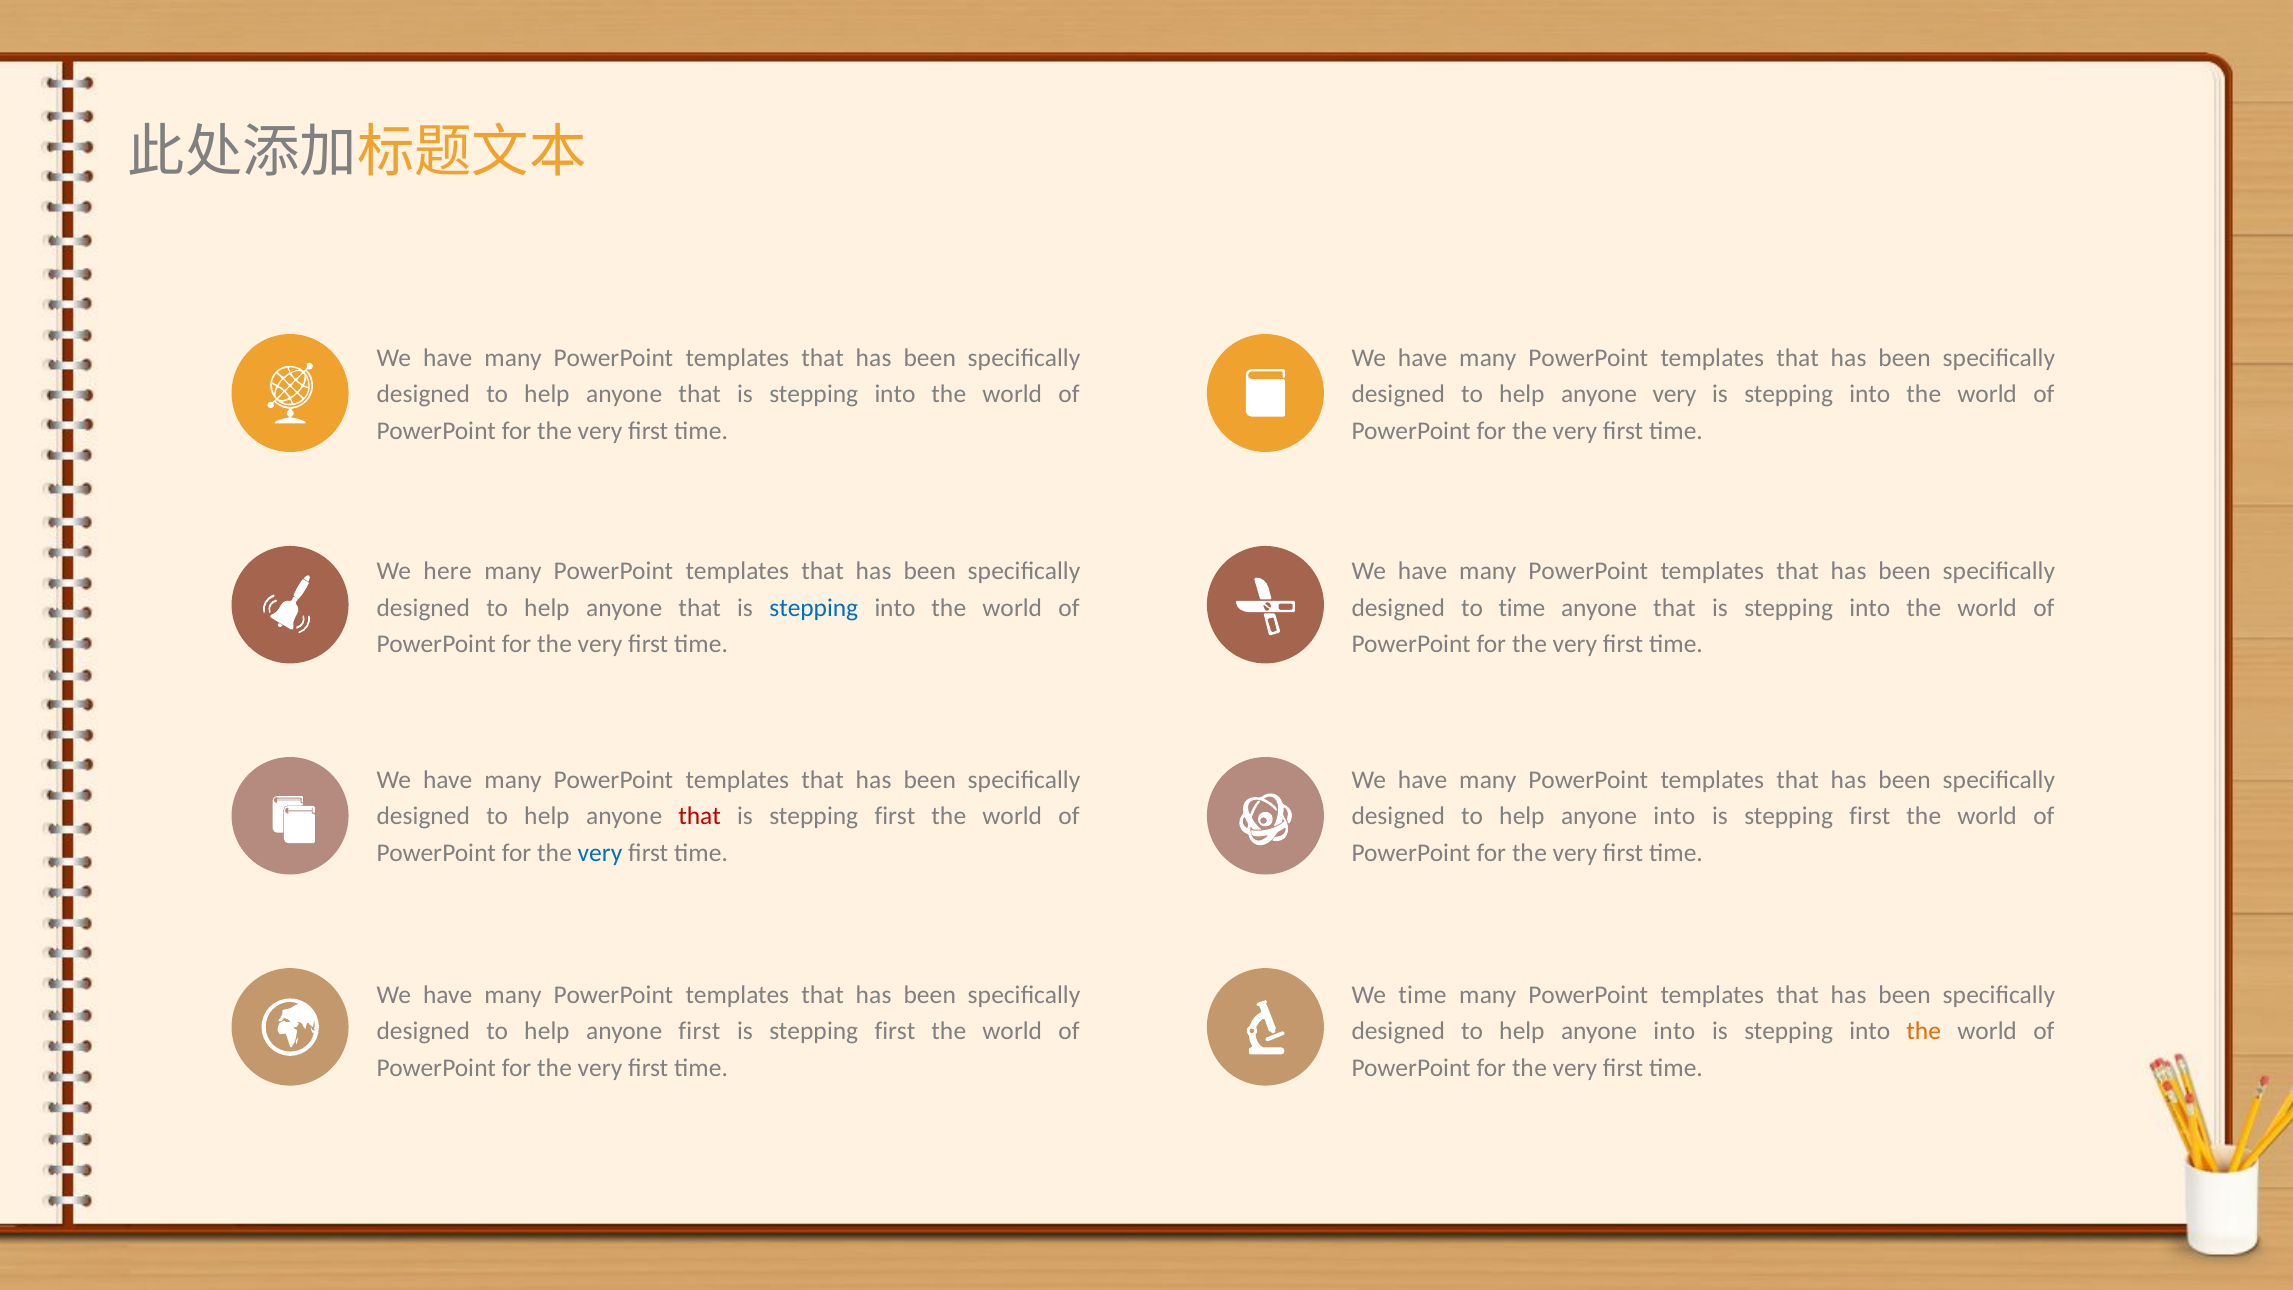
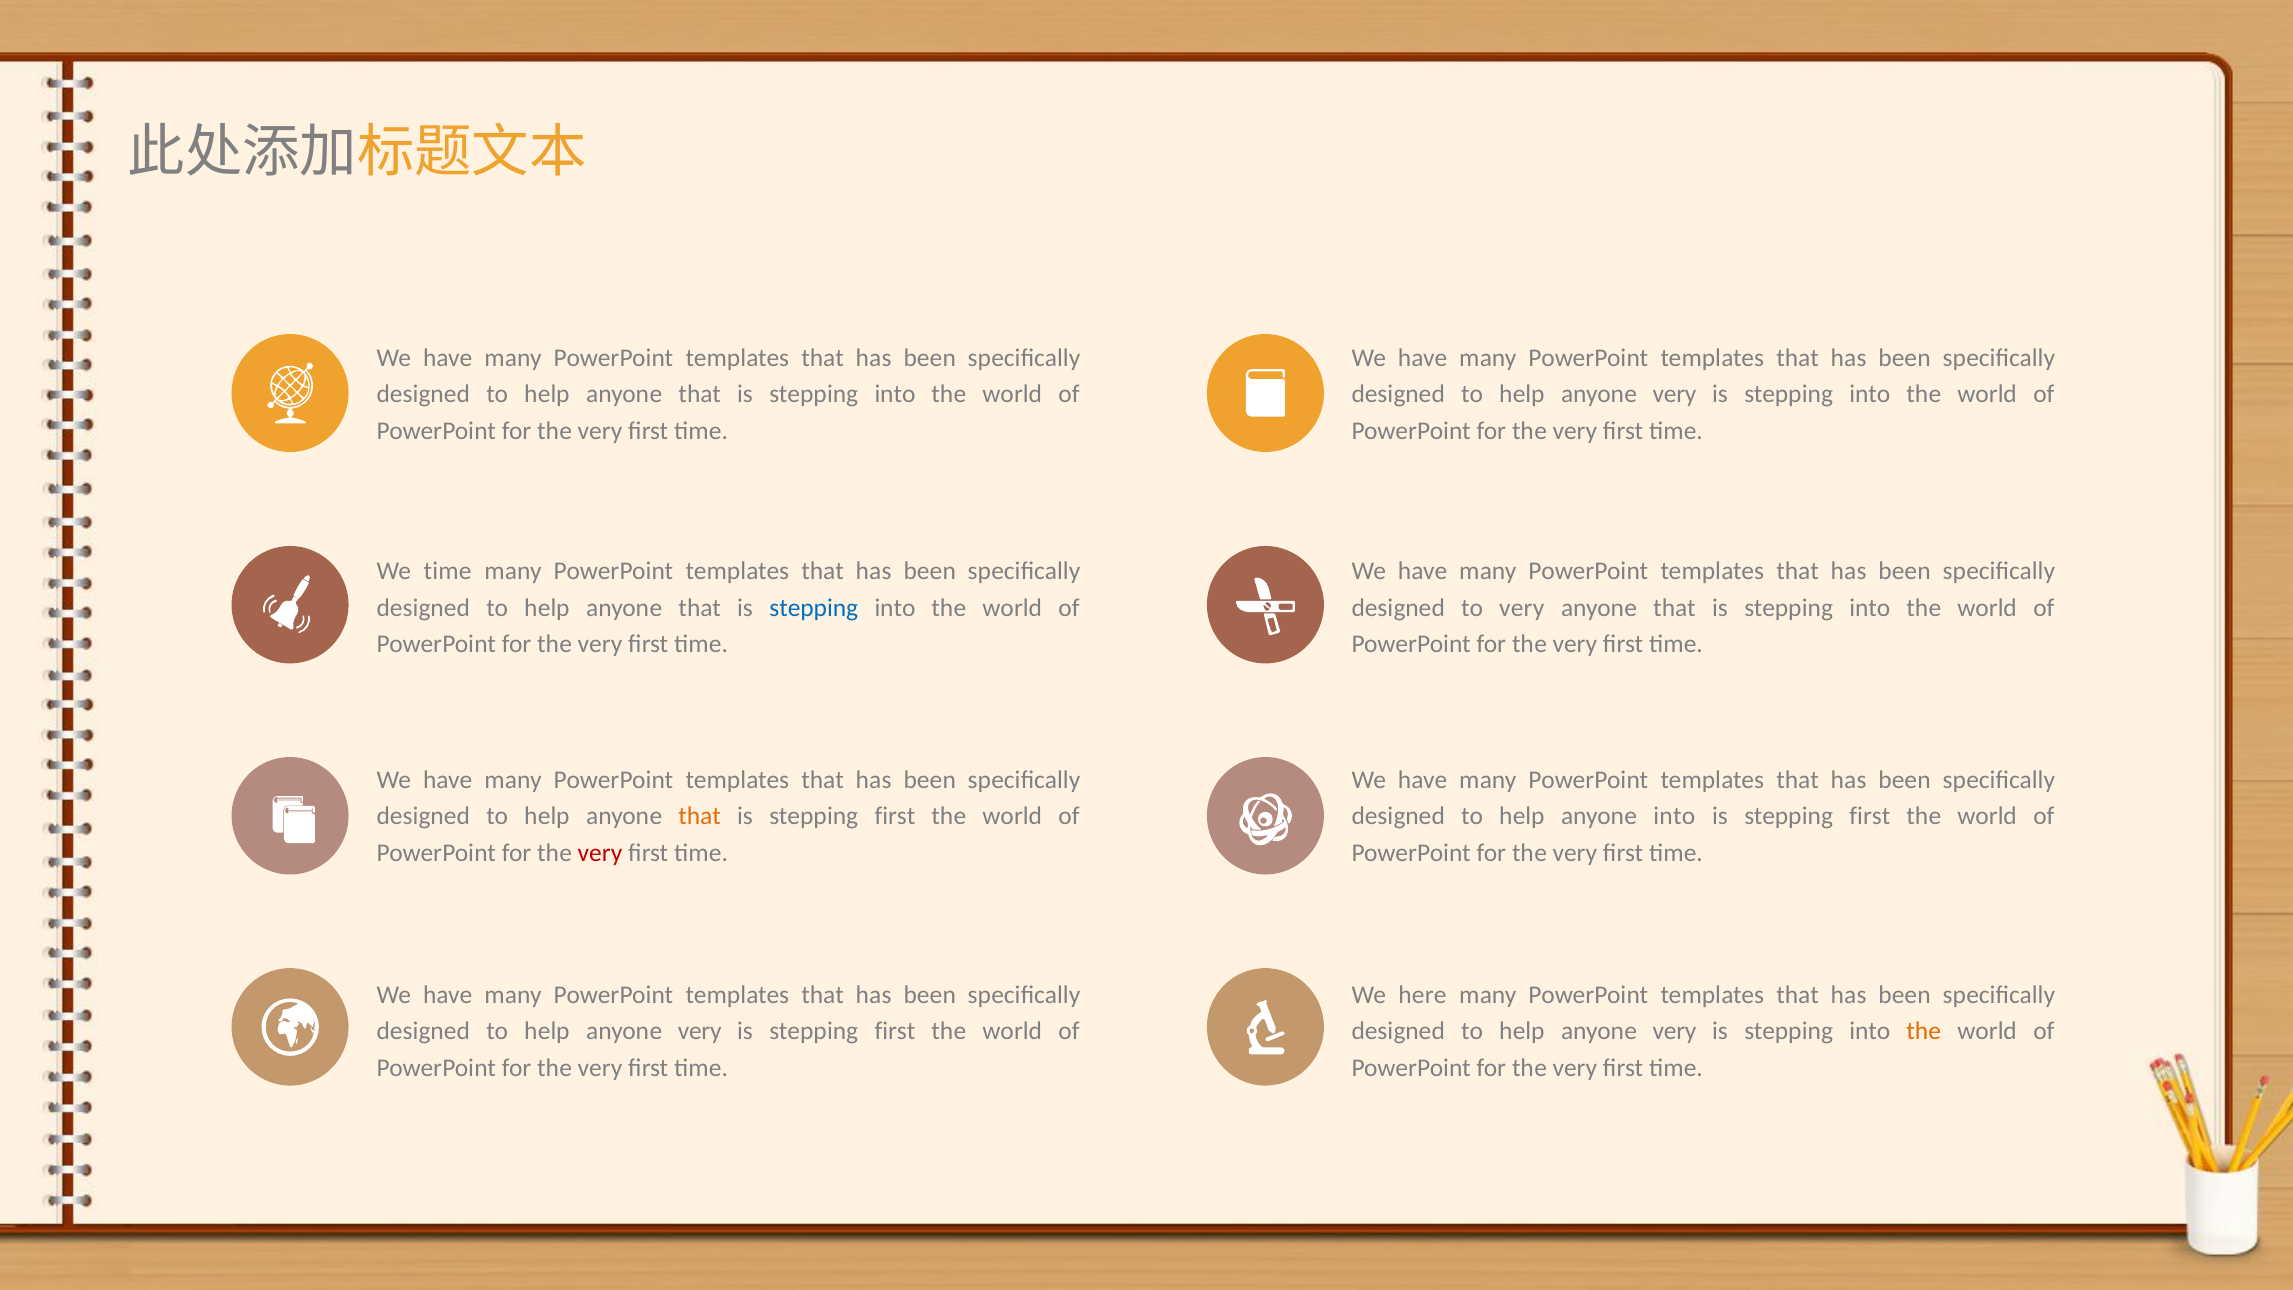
We here: here -> time (448, 571)
to time: time -> very (1522, 608)
that colour: red -> orange (700, 816)
very colour: blue -> red (600, 853)
We time: time -> here (1422, 995)
first: first -> very (700, 1031)
into: into -> very (1675, 1031)
